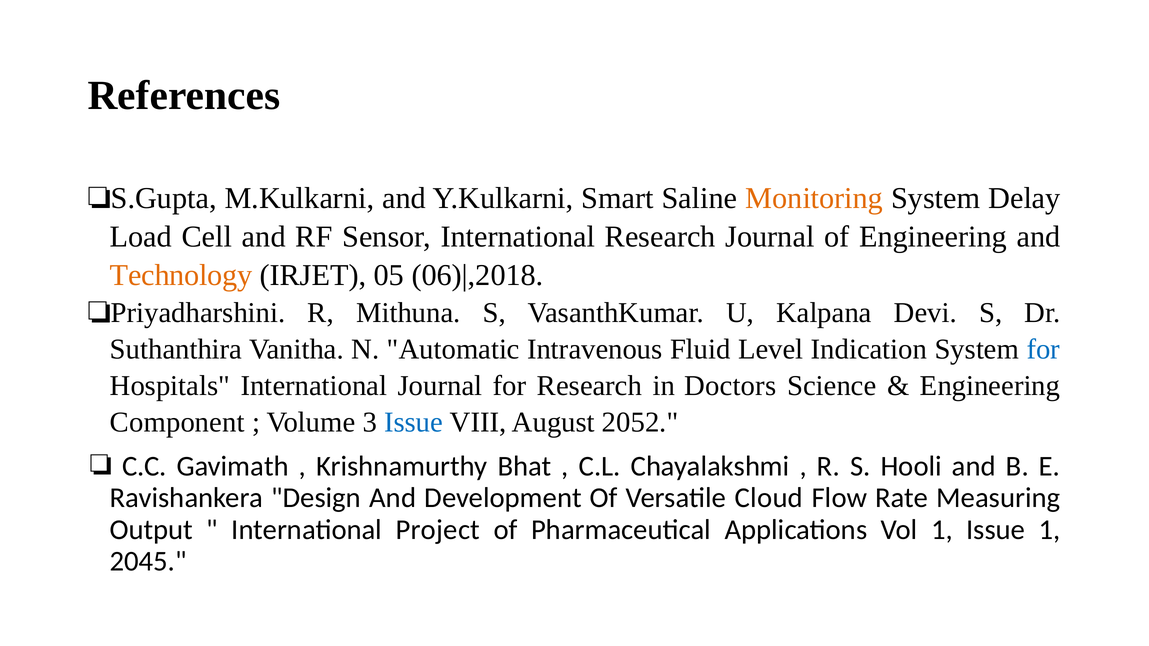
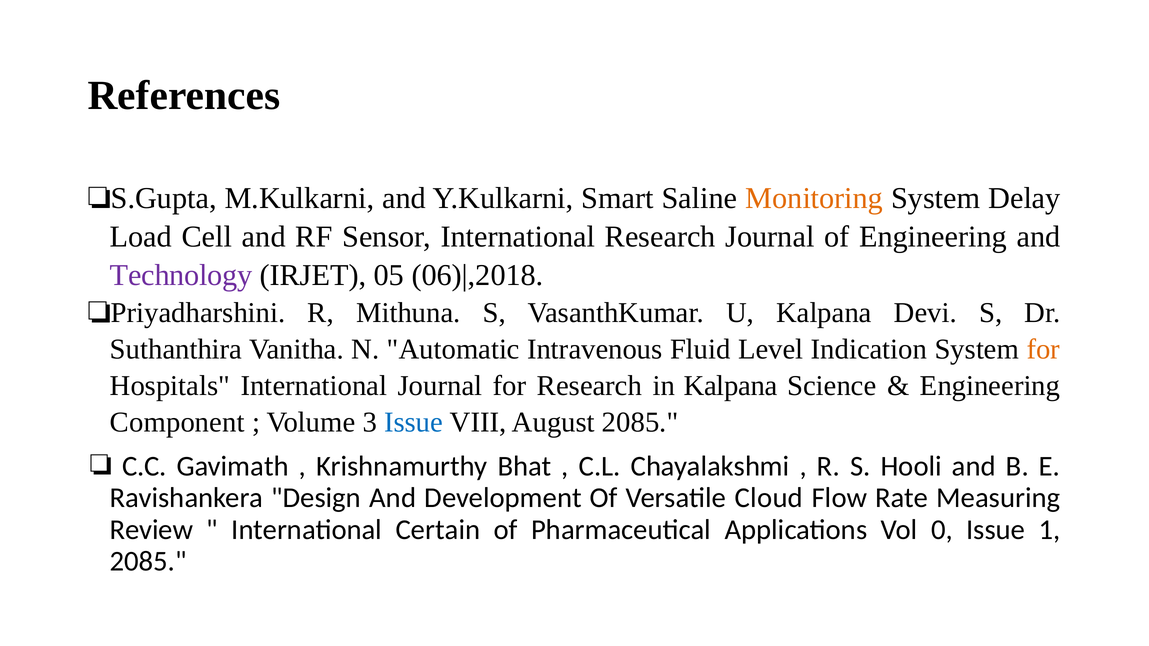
Technology colour: orange -> purple (181, 275)
for colour: blue -> orange (1043, 349)
in Doctors: Doctors -> Kalpana (730, 386)
August 2052: 2052 -> 2085 (640, 423)
Output: Output -> Review (151, 530)
Project: Project -> Certain (438, 530)
Vol 1: 1 -> 0 (942, 530)
2045: 2045 -> 2085 (148, 561)
